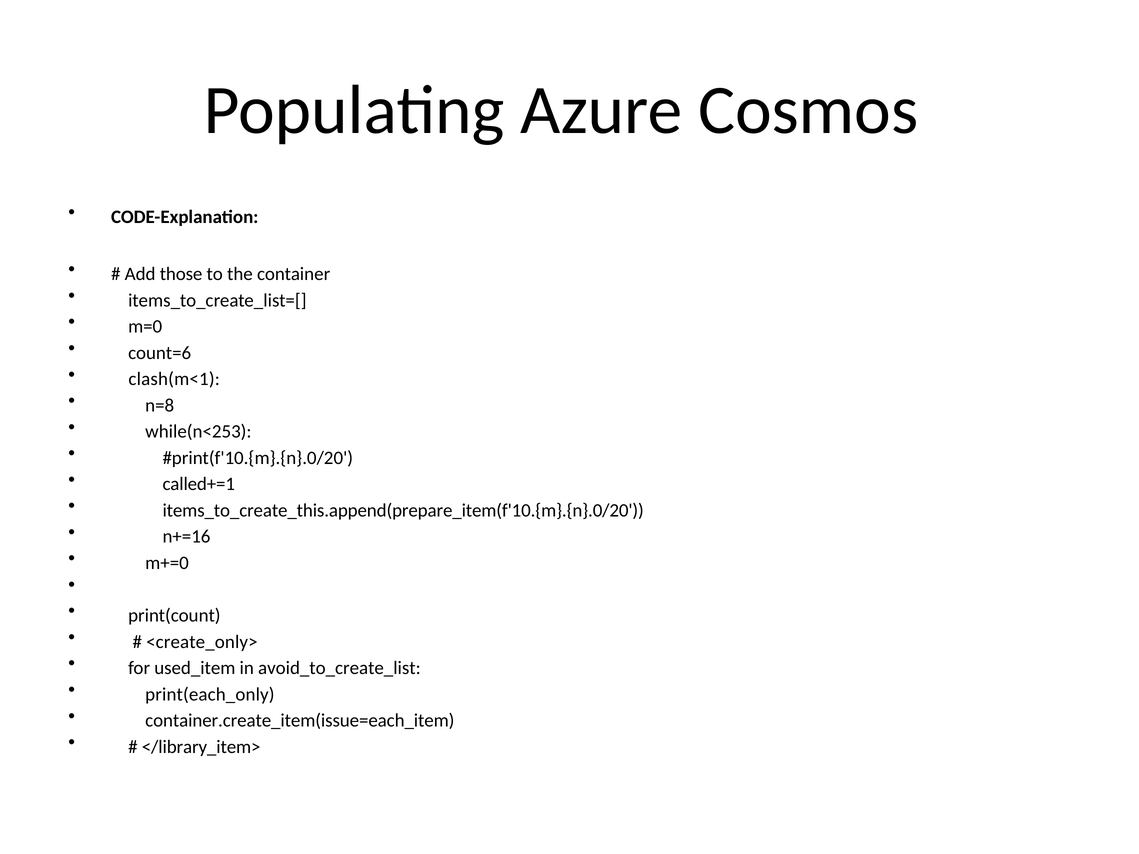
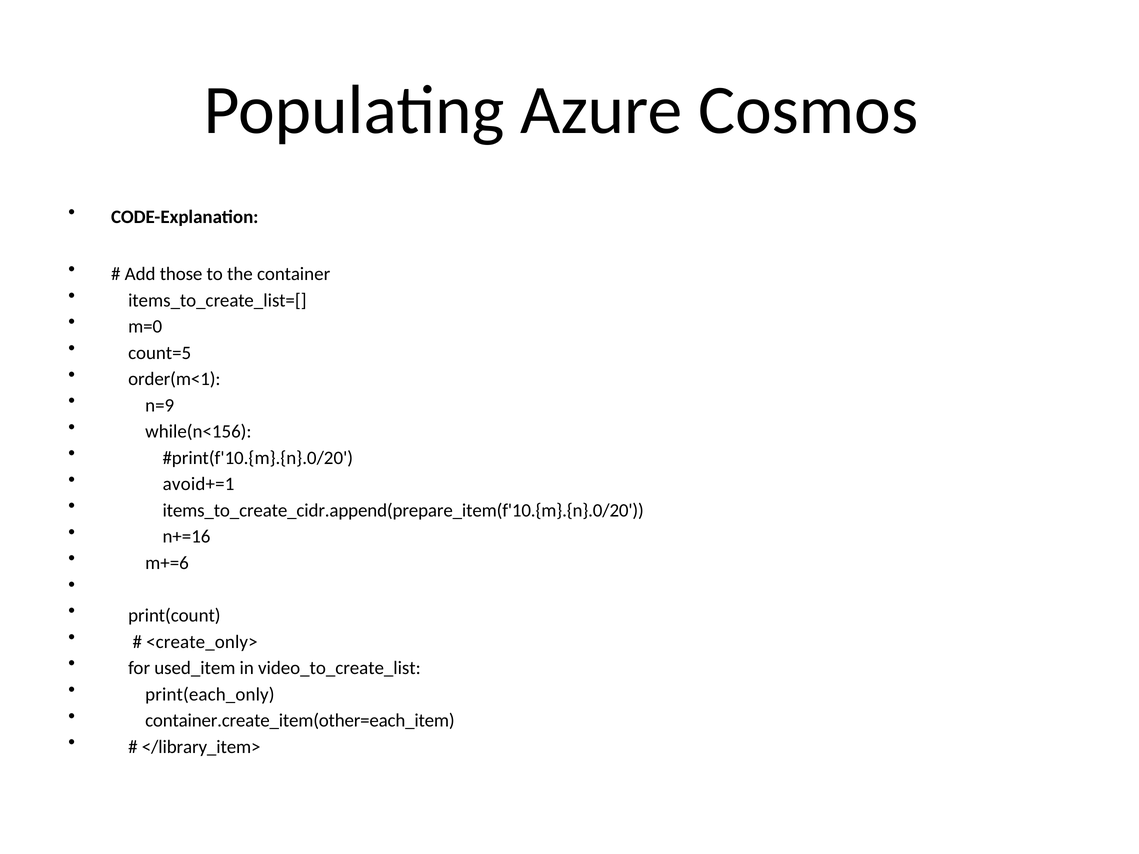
count=6: count=6 -> count=5 (160, 353)
clash(m<1: clash(m<1 -> order(m<1 (174, 379)
n=8: n=8 -> n=9 (160, 405)
while(n<253: while(n<253 -> while(n<156 (198, 432)
called+=1: called+=1 -> avoid+=1 (199, 484)
items_to_create_this.append(prepare_item(f'10.{m}.{n}.0/20: items_to_create_this.append(prepare_item(f'10.{m}.{n}.0/20 -> items_to_create_cidr.append(prepare_item(f'10.{m}.{n}.0/20 (403, 511)
m+=0: m+=0 -> m+=6 (167, 563)
avoid_to_create_list: avoid_to_create_list -> video_to_create_list (339, 668)
container.create_item(issue=each_item: container.create_item(issue=each_item -> container.create_item(other=each_item (300, 721)
